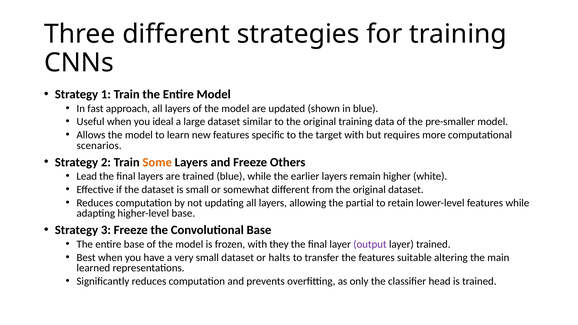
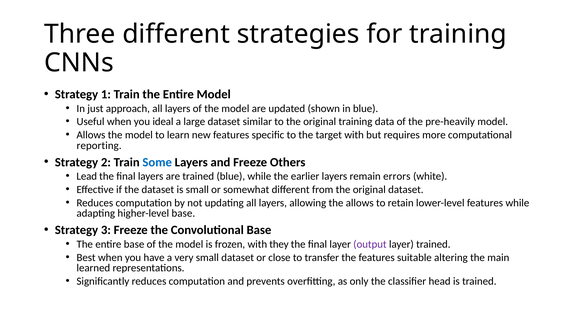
fast: fast -> just (95, 109)
pre-smaller: pre-smaller -> pre-heavily (450, 122)
scenarios: scenarios -> reporting (99, 146)
Some colour: orange -> blue (157, 162)
higher: higher -> errors (397, 176)
the partial: partial -> allows (360, 203)
halts: halts -> close (279, 258)
